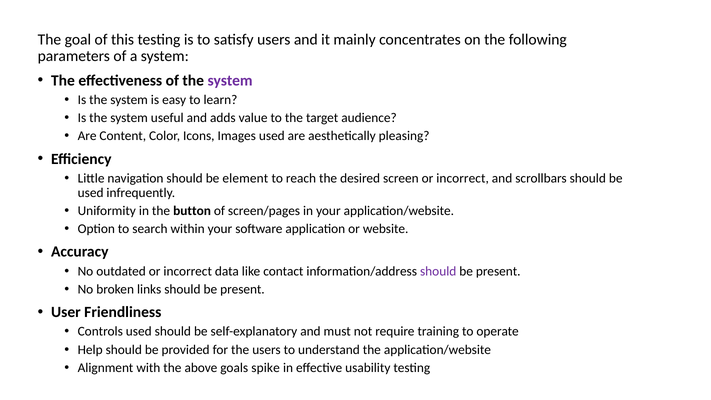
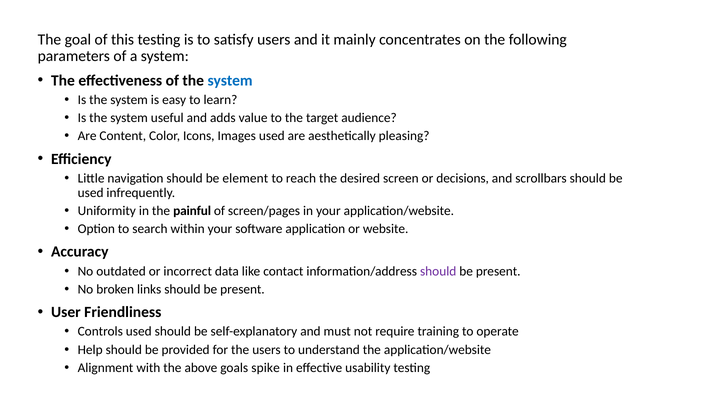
system colour: purple -> blue (230, 80)
screen or incorrect: incorrect -> decisions (463, 178)
button: button -> painful (192, 211)
